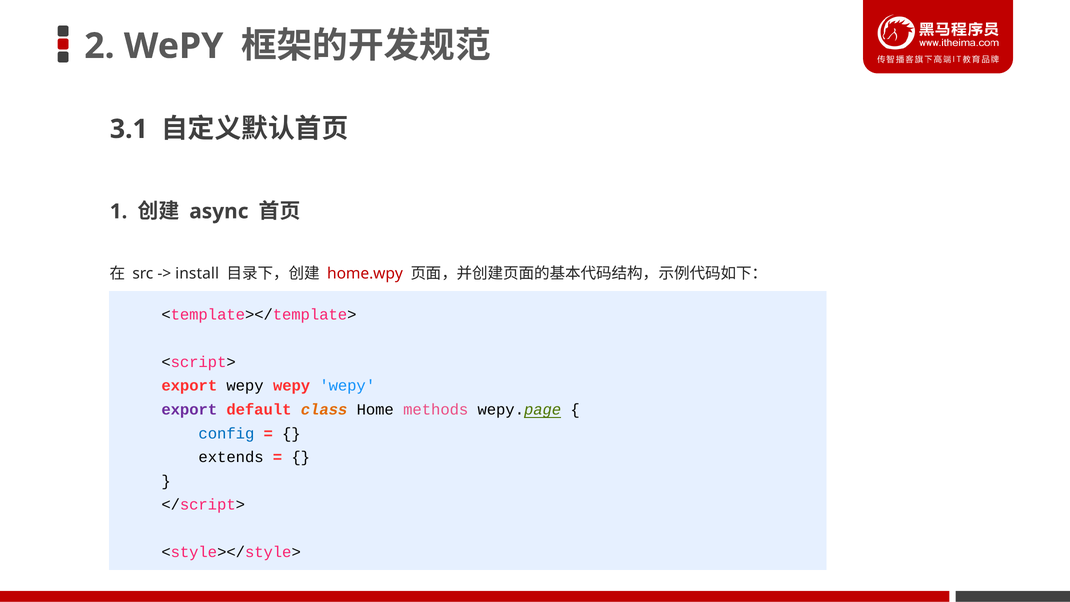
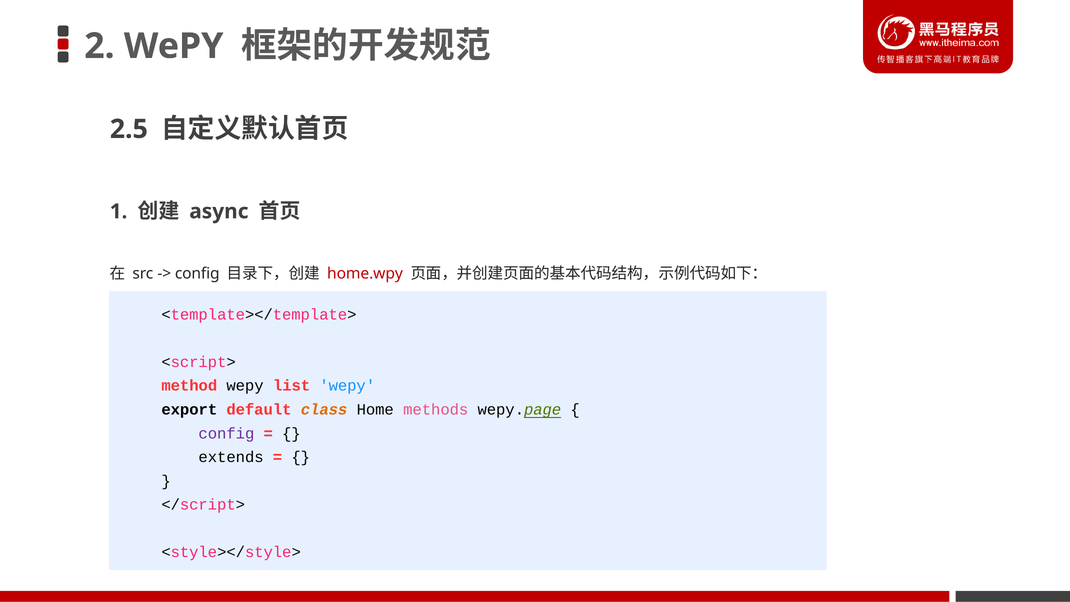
3.1: 3.1 -> 2.5 (129, 129)
install: install -> config (197, 273)
export: export -> method (189, 386)
wepy: wepy -> list (292, 386)
export colour: purple -> black (189, 410)
config colour: blue -> purple (226, 433)
